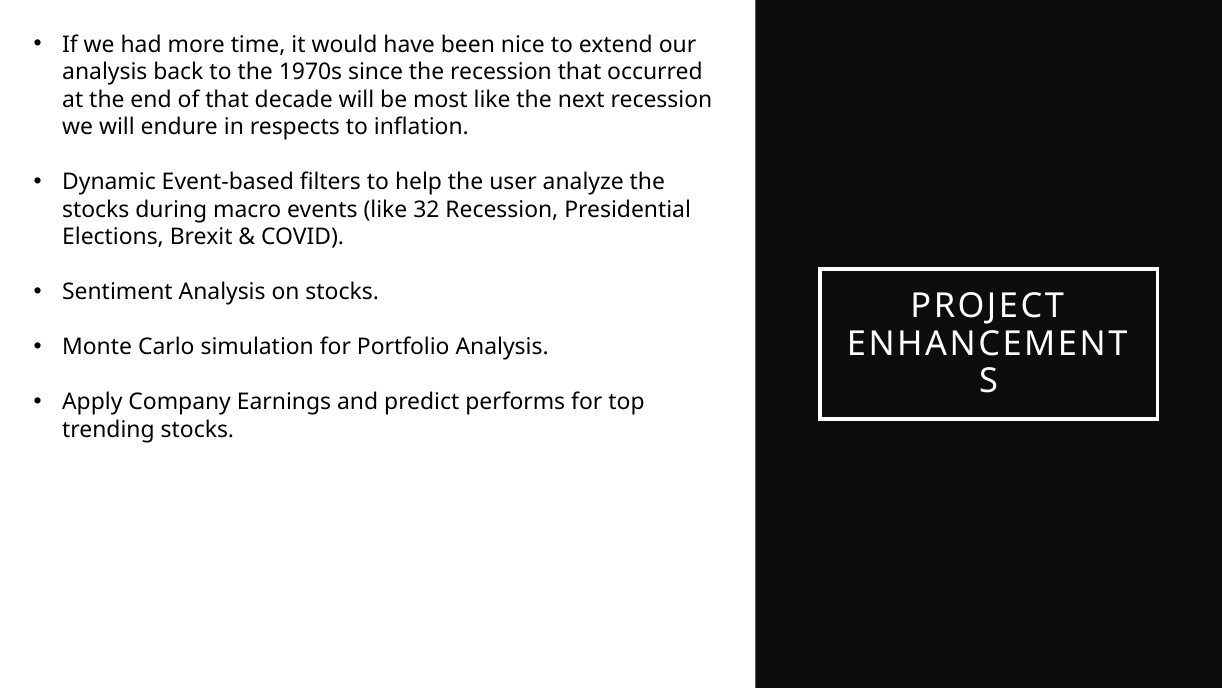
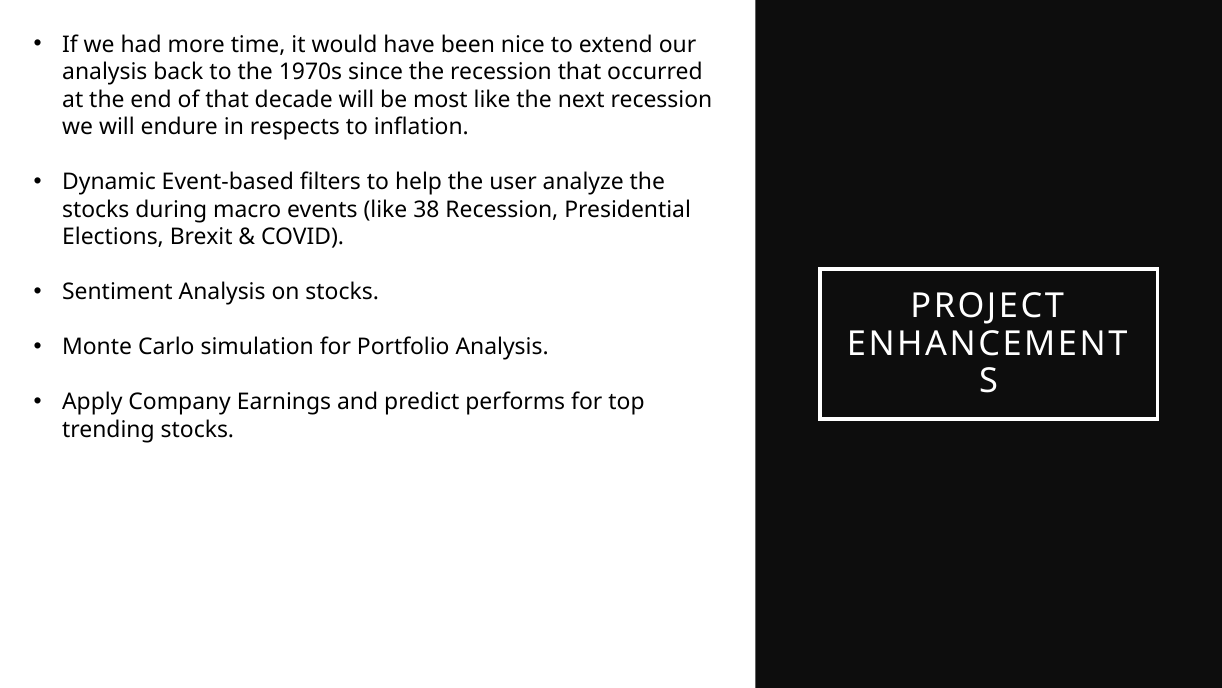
32: 32 -> 38 (426, 209)
